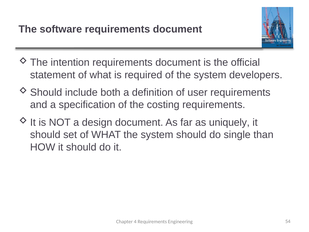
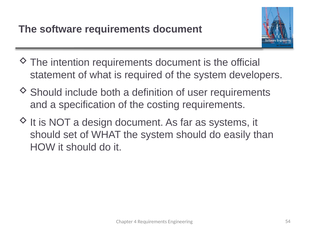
uniquely: uniquely -> systems (229, 122)
single: single -> easily (237, 135)
